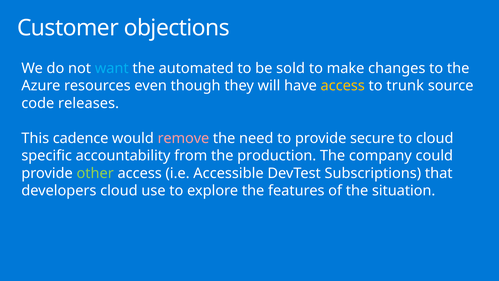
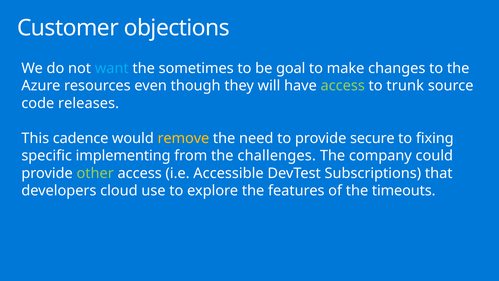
automated: automated -> sometimes (196, 68)
sold: sold -> goal (291, 68)
access colour: yellow -> light green (343, 86)
remove colour: pink -> yellow (183, 138)
to cloud: cloud -> fixing (435, 138)
accountability: accountability -> implementing (123, 156)
production: production -> challenges (277, 156)
situation: situation -> timeouts (404, 191)
